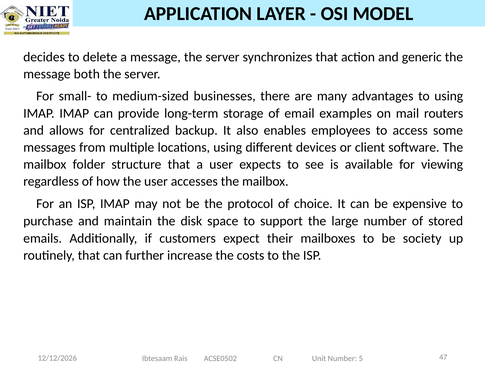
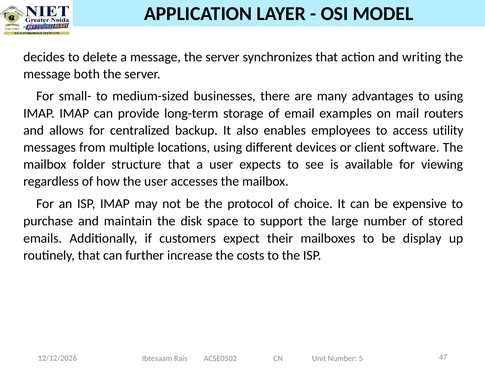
generic: generic -> writing (422, 57)
some: some -> utility (448, 130)
society: society -> display (422, 238)
